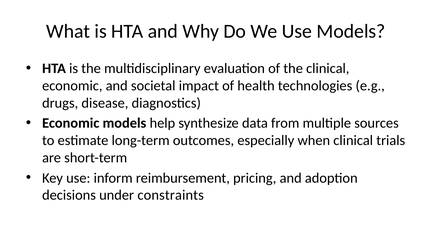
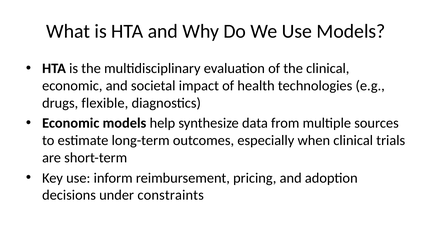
disease: disease -> flexible (105, 103)
